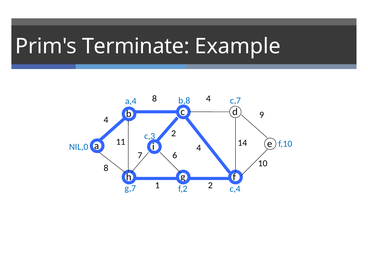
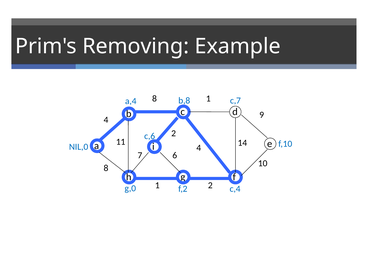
Terminate: Terminate -> Removing (136, 46)
8 4: 4 -> 1 (208, 98)
c,3: c,3 -> c,6 (150, 136)
g,7: g,7 -> g,0 (130, 188)
